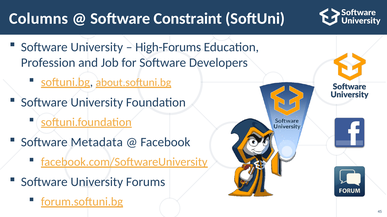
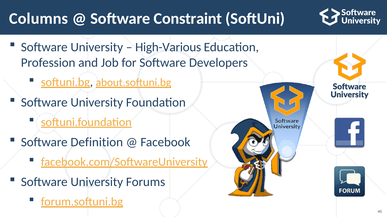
High-Forums: High-Forums -> High-Various (168, 47)
Metadata: Metadata -> Definition (97, 143)
